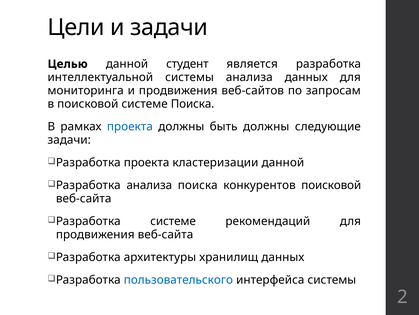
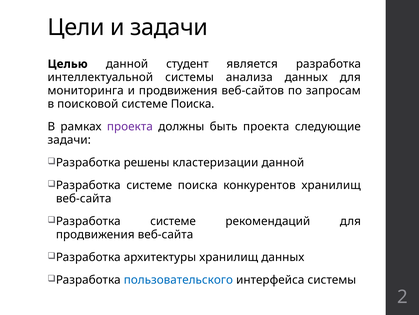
проекта colour: blue -> purple (130, 126)
быть должны: должны -> проекта (266, 126)
Разработка проекта: проекта -> решены (147, 162)
анализа: анализа -> системе (149, 185)
конкурентов поисковой: поисковой -> хранилищ (331, 185)
